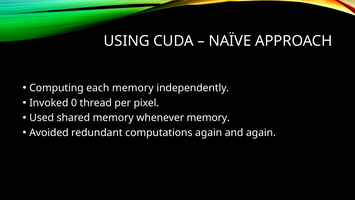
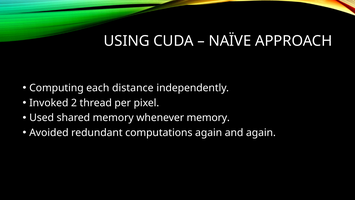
each memory: memory -> distance (133, 88)
0: 0 -> 2 (74, 103)
